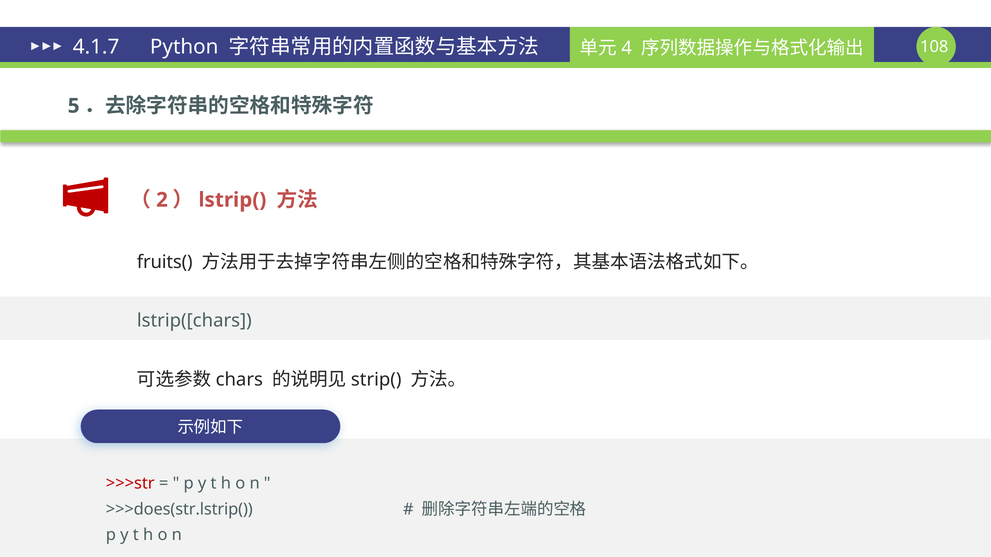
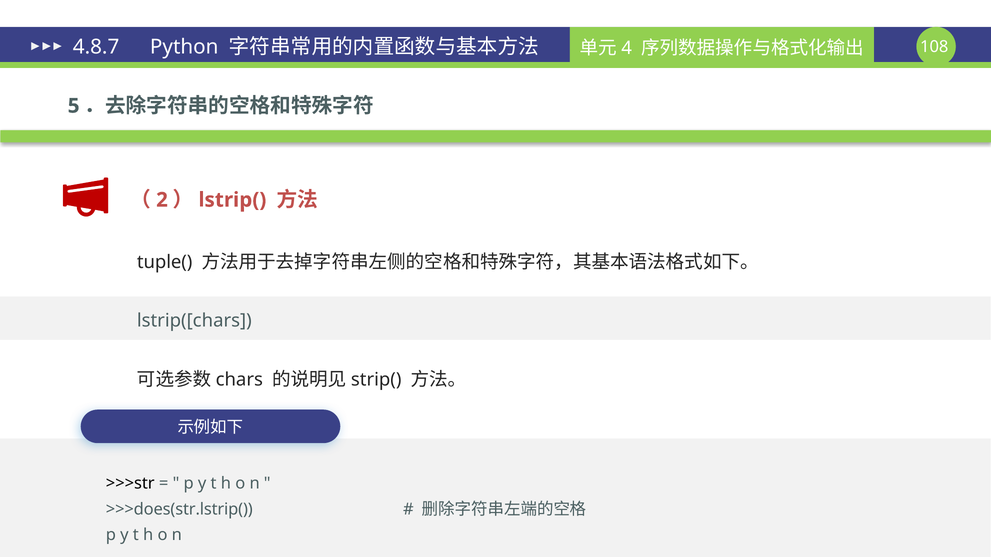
4.1.7: 4.1.7 -> 4.8.7 (96, 47)
fruits(: fruits( -> tuple( (165, 262)
>>>str colour: red -> black (130, 484)
